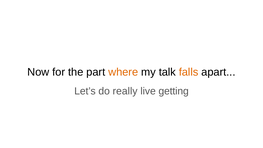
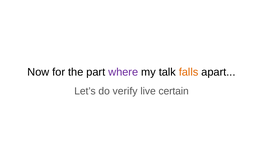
where colour: orange -> purple (123, 72)
really: really -> verify (125, 91)
getting: getting -> certain (174, 91)
